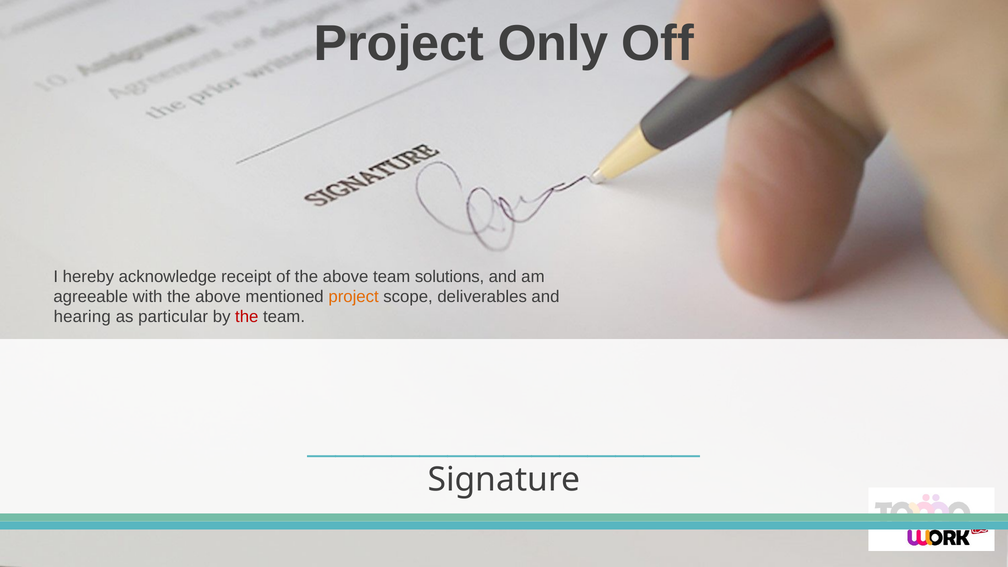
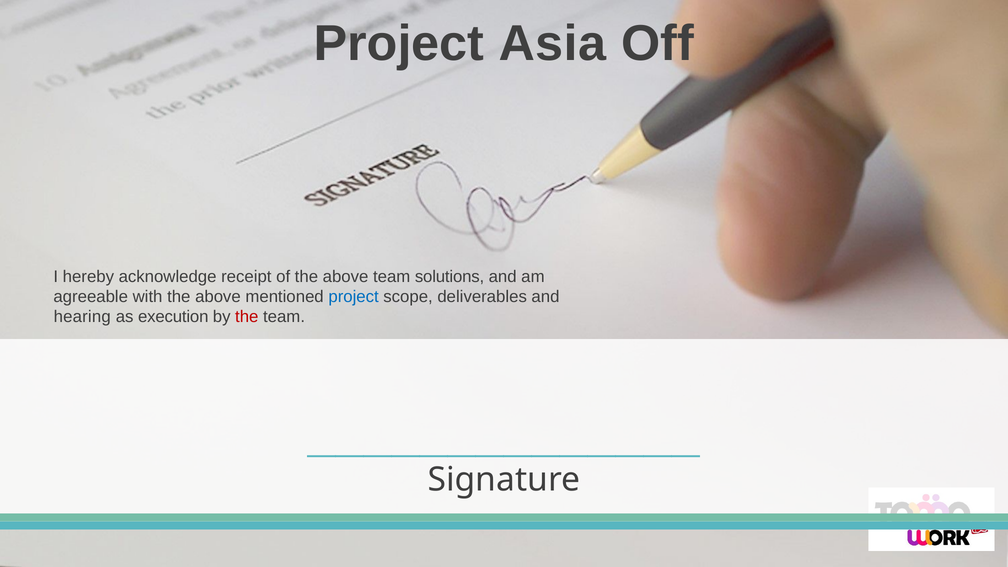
Only: Only -> Asia (553, 44)
project colour: orange -> blue (354, 297)
particular: particular -> execution (173, 317)
